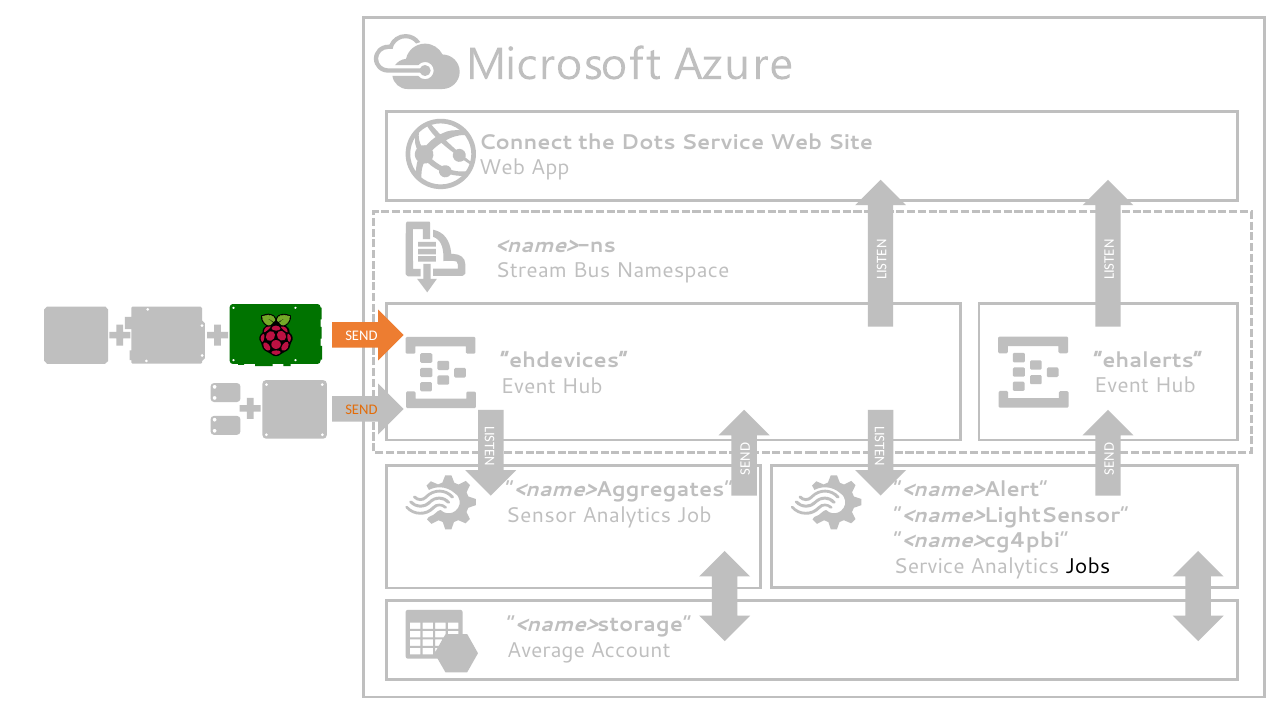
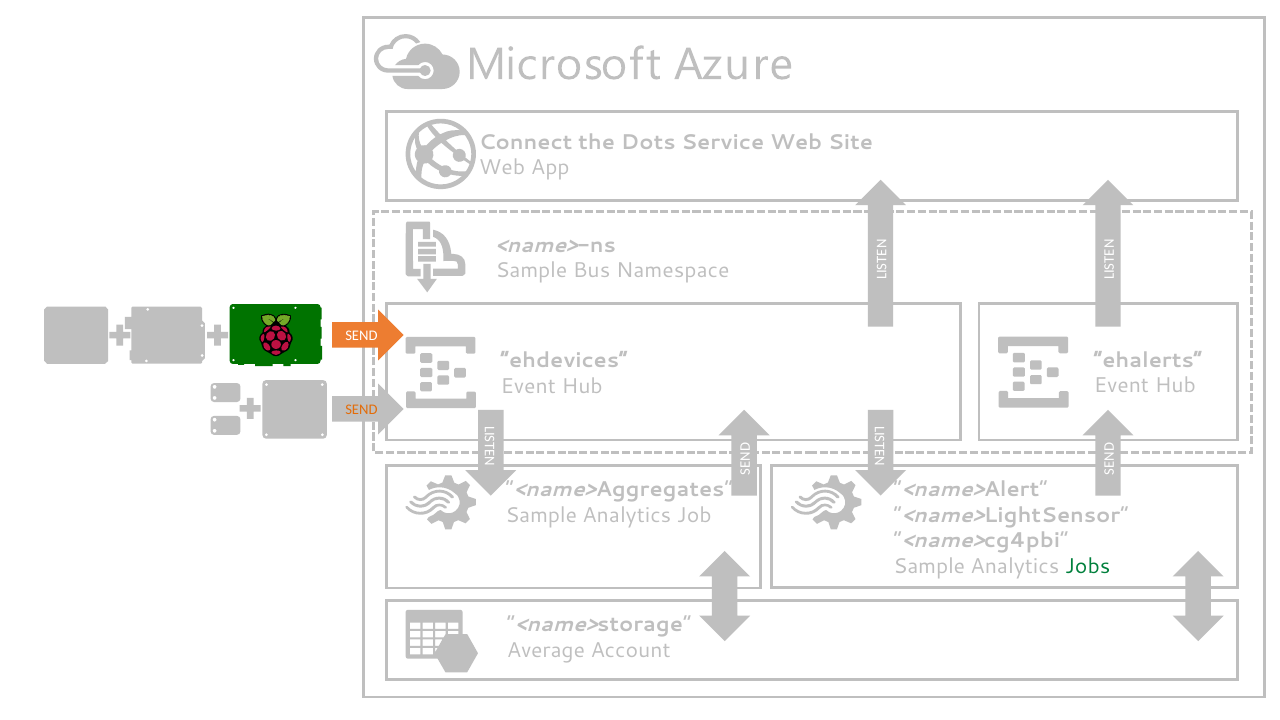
Stream: Stream -> Sample (531, 271)
Sensor: Sensor -> Sample (541, 515)
Service: Service -> Sample (929, 566)
Jobs colour: black -> green (1088, 566)
